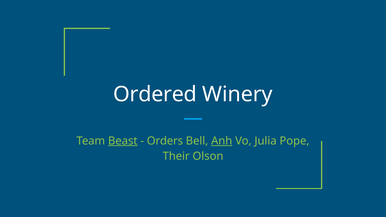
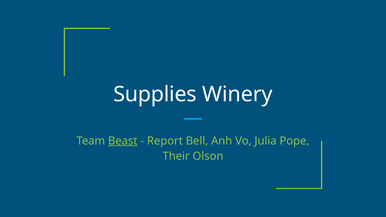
Ordered: Ordered -> Supplies (155, 94)
Orders: Orders -> Report (165, 141)
Anh underline: present -> none (222, 141)
